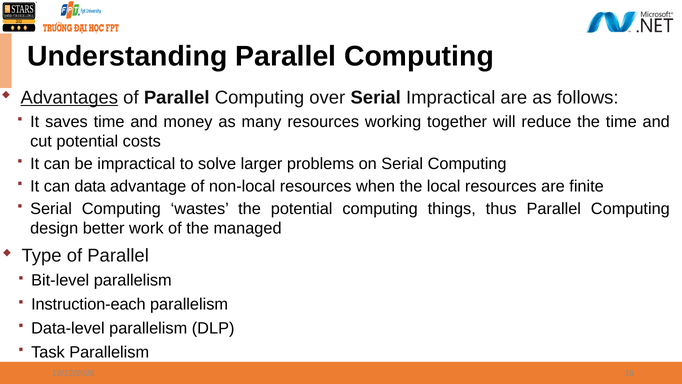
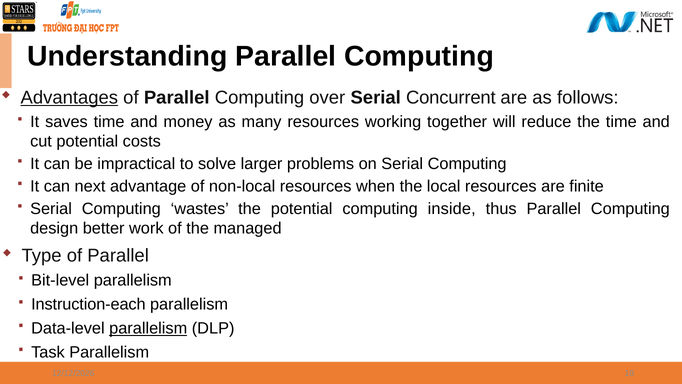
Serial Impractical: Impractical -> Concurrent (451, 97)
data: data -> next (90, 186)
things: things -> inside (452, 209)
parallelism underline: none -> present (148, 328)
